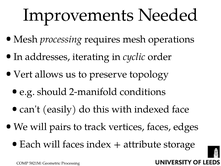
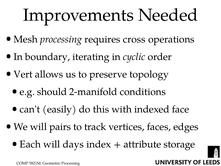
requires mesh: mesh -> cross (134, 39)
addresses: addresses -> boundary (48, 57)
will faces: faces -> days (73, 144)
